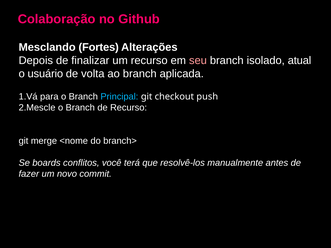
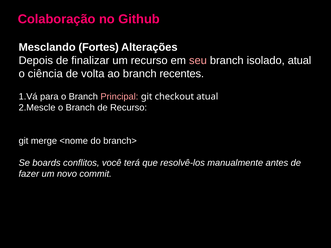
usuário: usuário -> ciência (45, 74)
aplicada: aplicada -> recentes (182, 74)
Principal colour: light blue -> pink (119, 97)
checkout push: push -> atual (207, 97)
